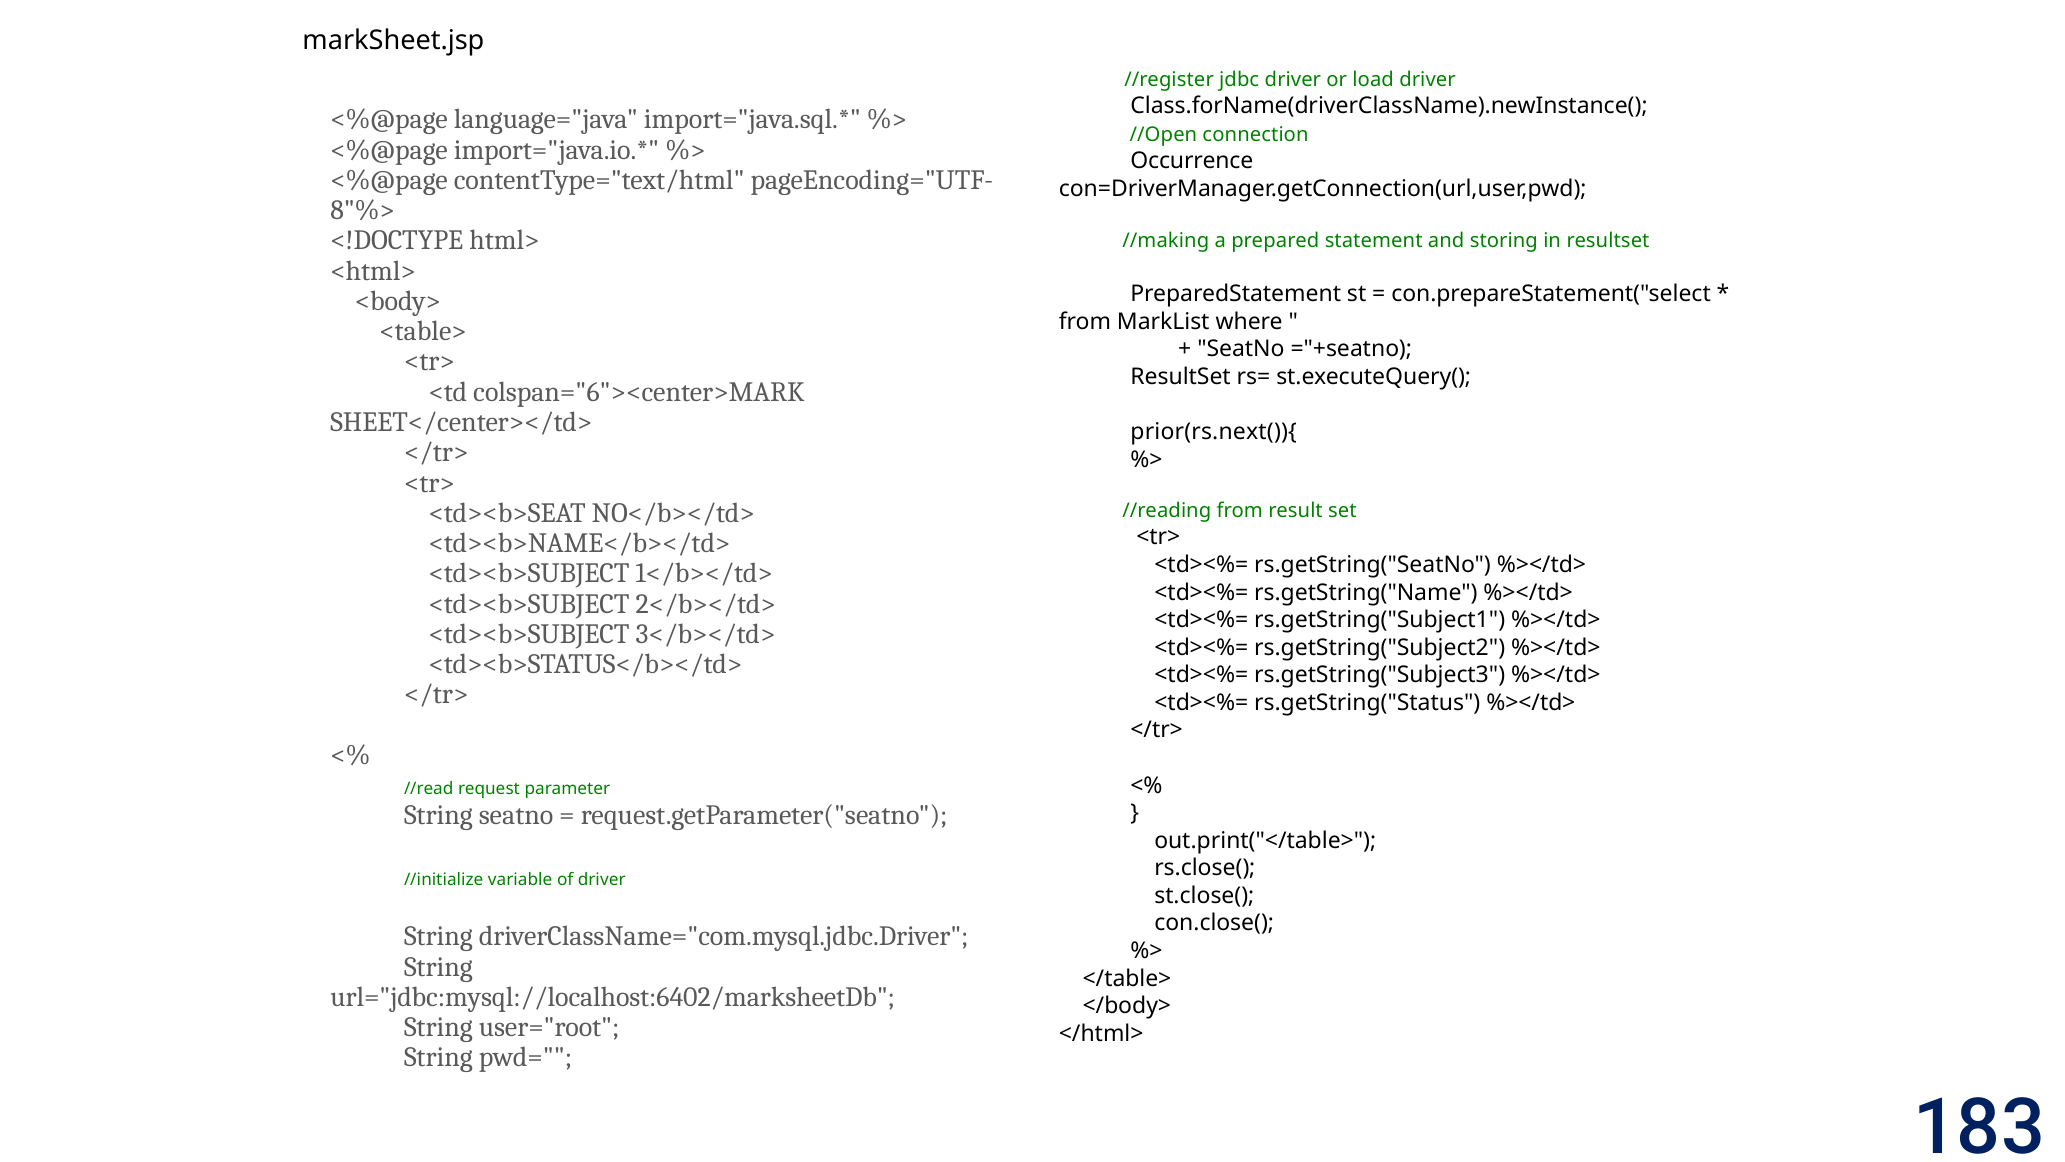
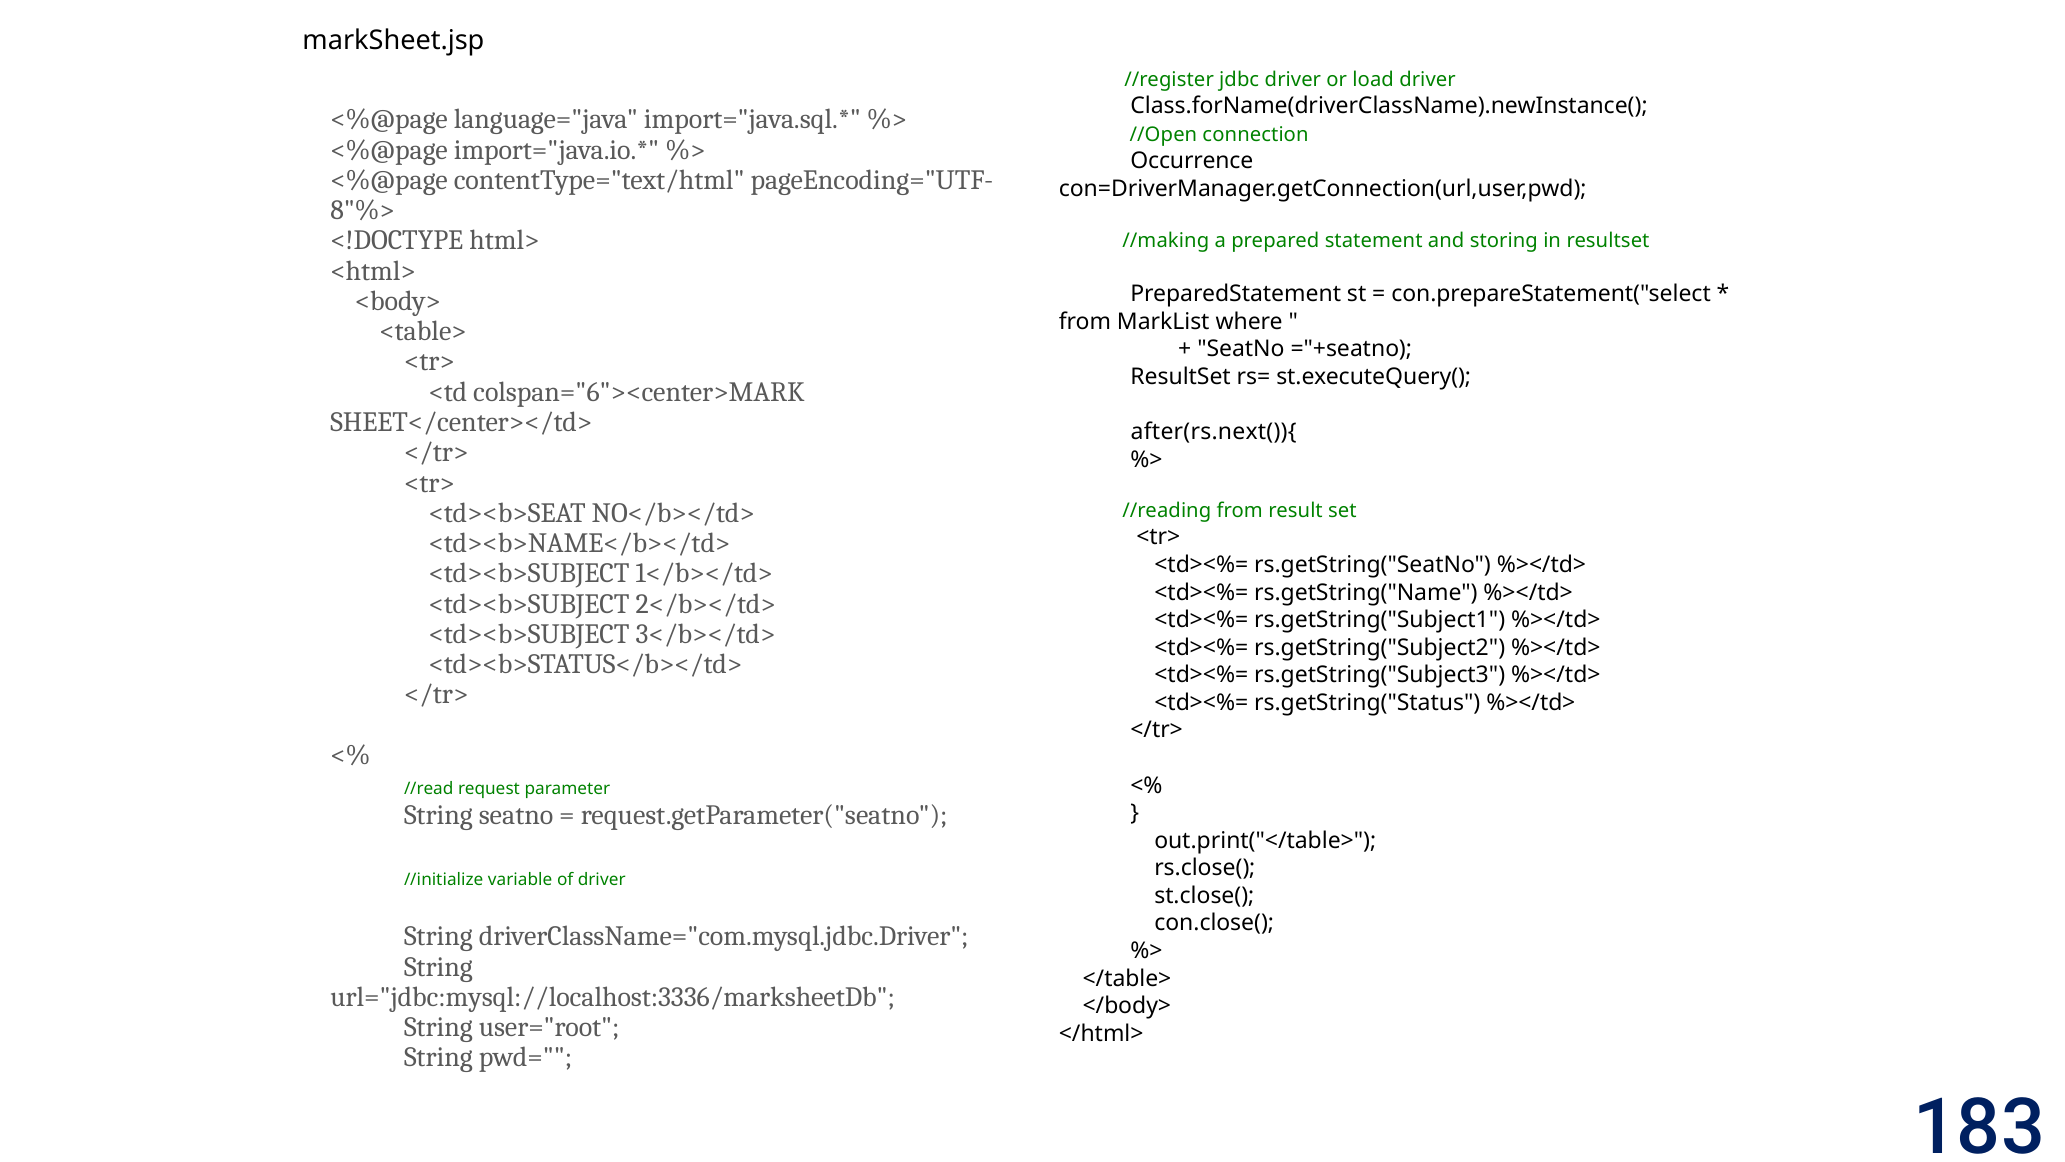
prior(rs.next()){: prior(rs.next()){ -> after(rs.next()){ (1214, 432)
url="jdbc:mysql://localhost:6402/marksheetDb: url="jdbc:mysql://localhost:6402/marksheetDb -> url="jdbc:mysql://localhost:3336/marksheetDb (613, 997)
